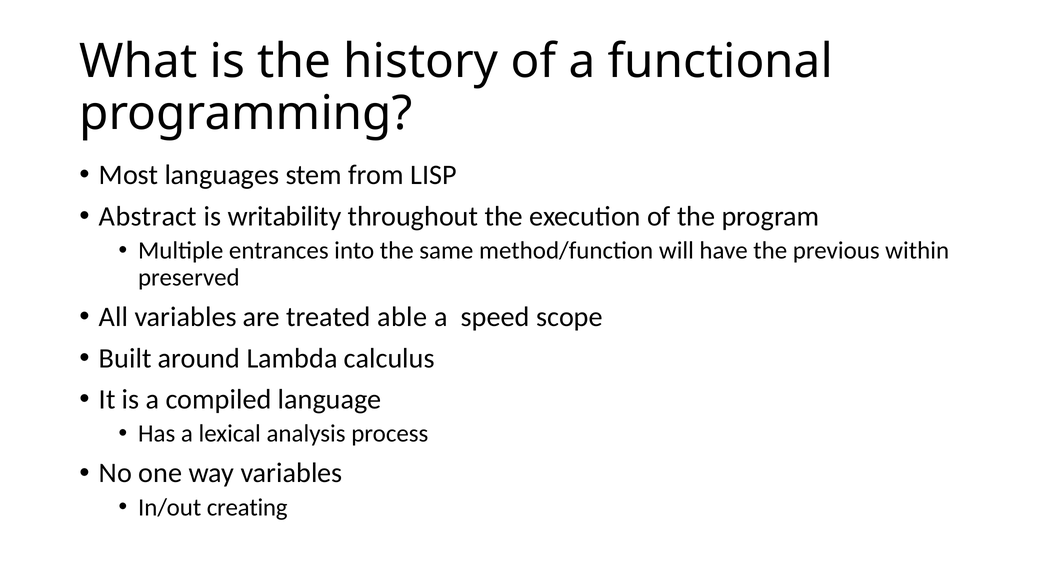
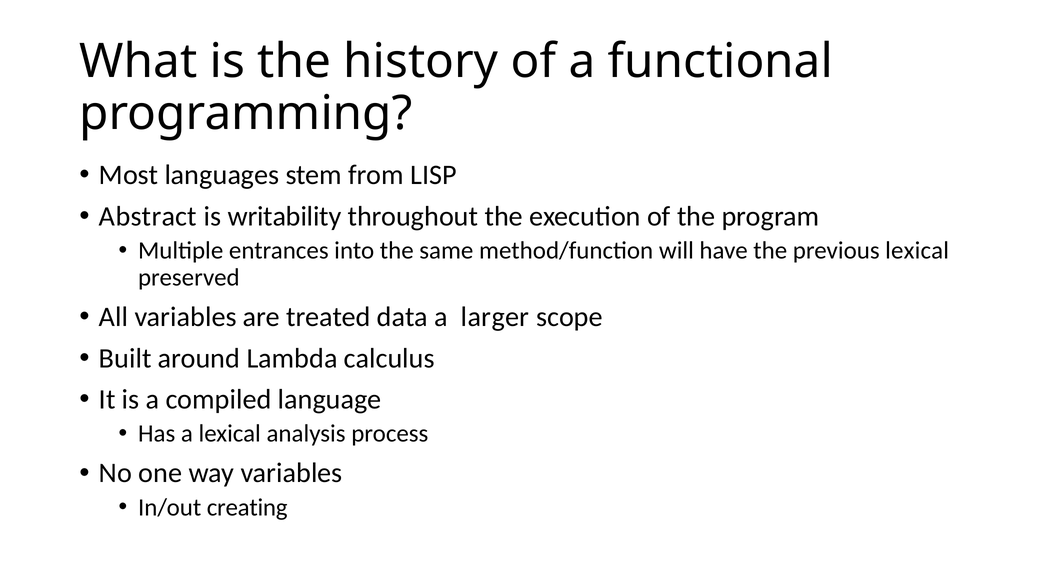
previous within: within -> lexical (917, 250)
able: able -> data (402, 317)
speed: speed -> larger (495, 317)
